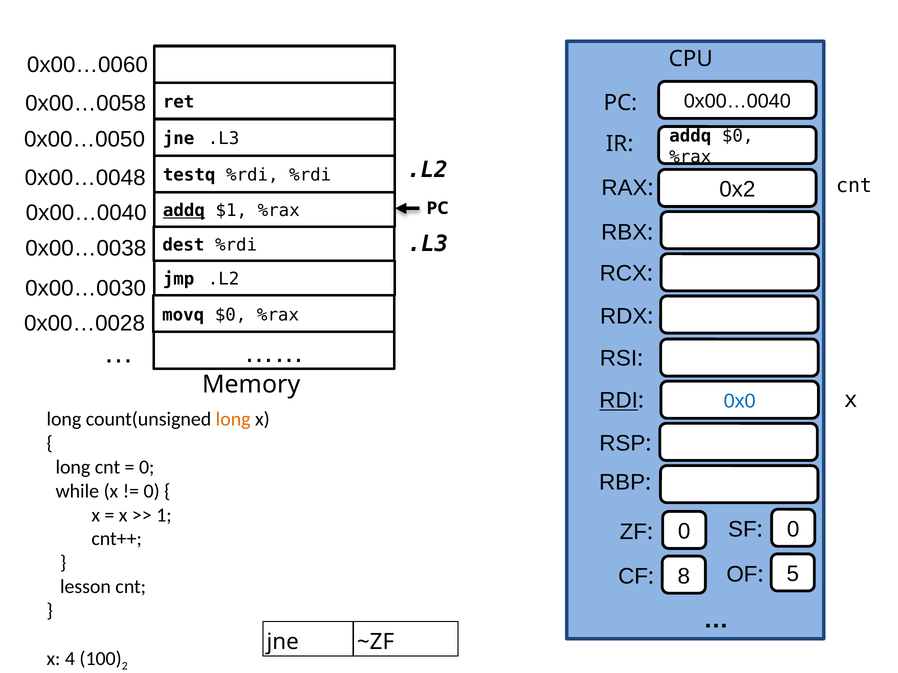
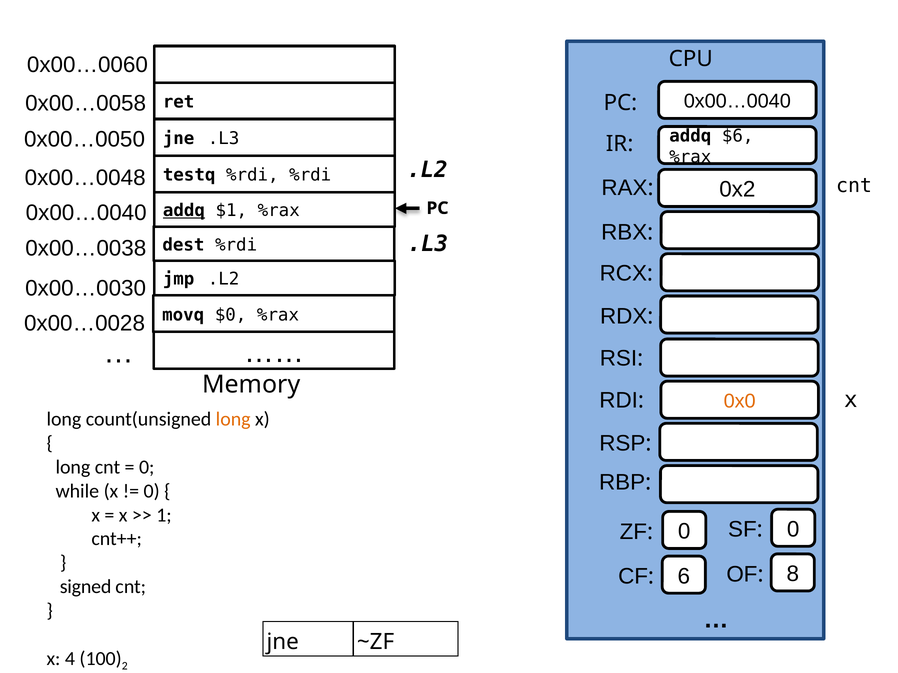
addq $0: $0 -> $6 (738, 136)
RDI underline: present -> none (619, 401)
0x0 colour: blue -> orange (740, 401)
8: 8 -> 6 (684, 577)
5: 5 -> 8 (793, 574)
lesson: lesson -> signed (86, 587)
